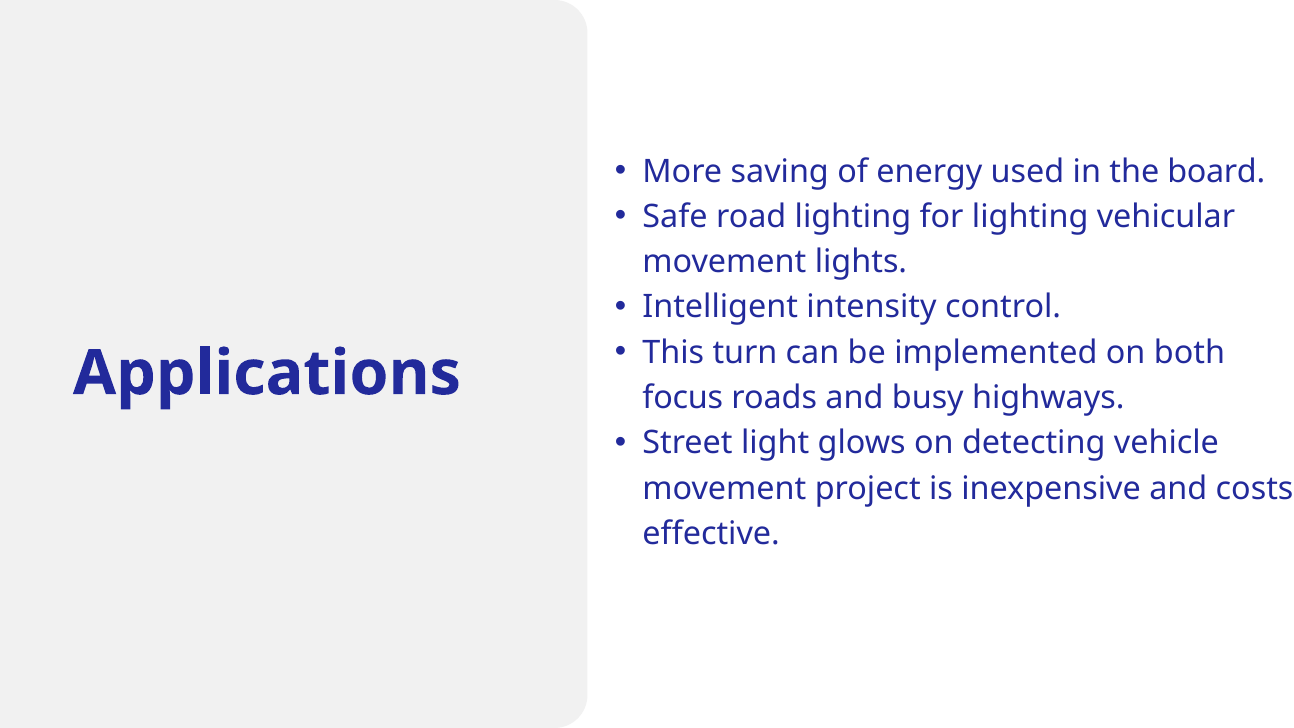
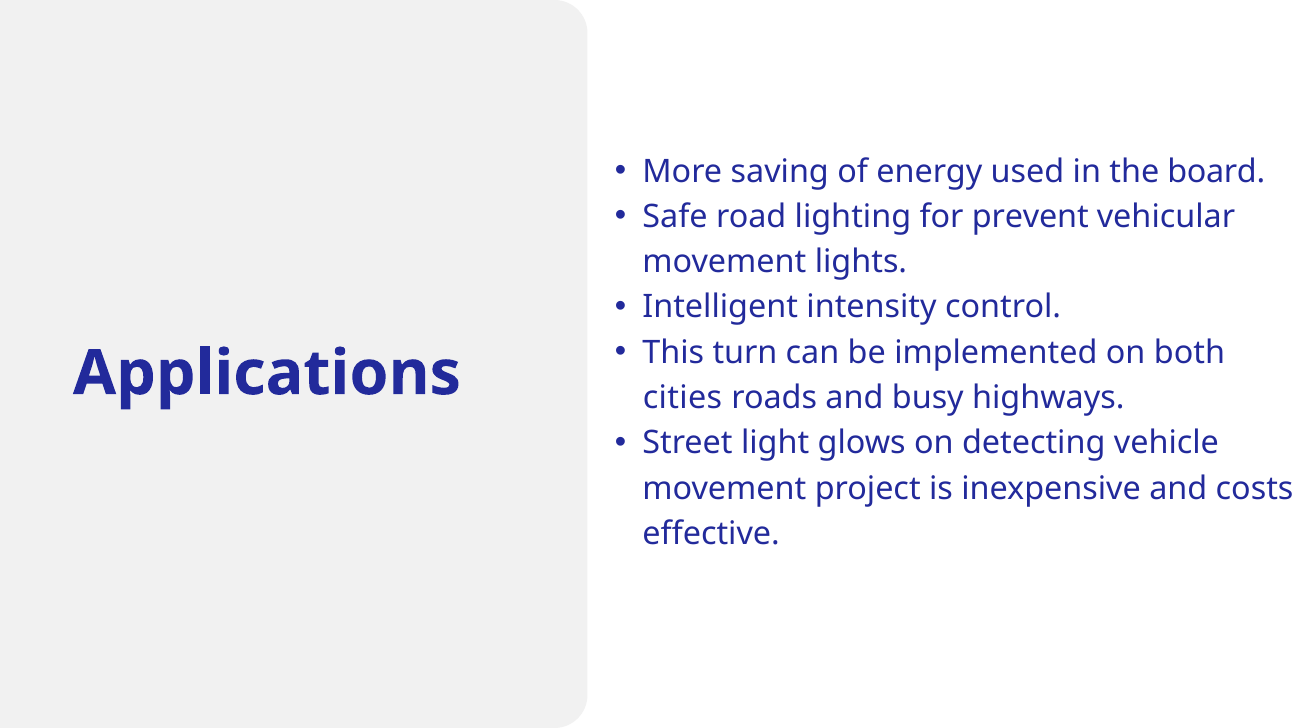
for lighting: lighting -> prevent (1030, 217)
focus: focus -> cities (682, 398)
